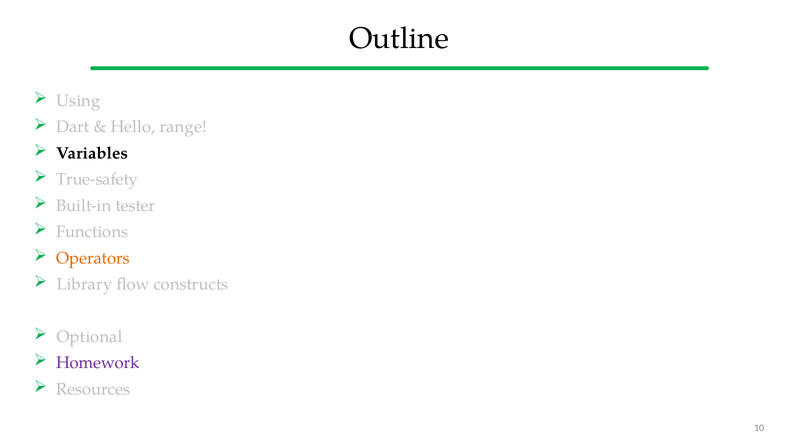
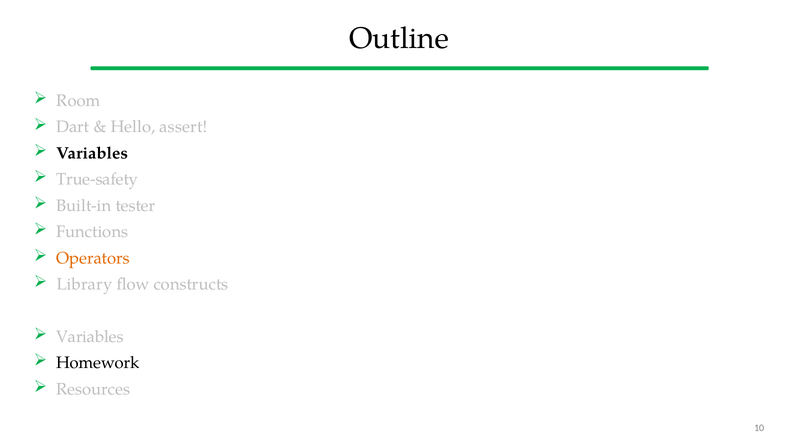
Using: Using -> Room (78, 101)
range: range -> assert (183, 127)
Optional: Optional -> Variables (90, 337)
Homework colour: purple -> black (98, 363)
